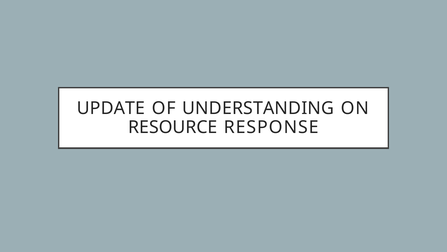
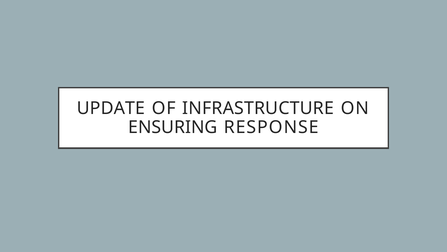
UNDERSTANDING: UNDERSTANDING -> INFRASTRUCTURE (258, 108)
RESOURCE: RESOURCE -> ENSURING (173, 127)
